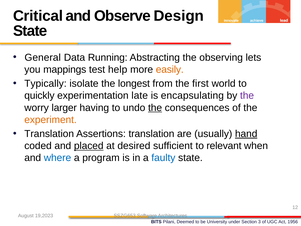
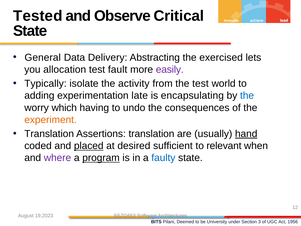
Critical: Critical -> Tested (38, 16)
Design: Design -> Critical (179, 16)
Running: Running -> Delivery (108, 57)
observing: observing -> exercised (221, 57)
mappings: mappings -> allocation (65, 69)
help: help -> fault (118, 69)
easily colour: orange -> purple (170, 69)
longest: longest -> activity (134, 83)
the first: first -> test (200, 83)
quickly: quickly -> adding (39, 96)
the colour: purple -> blue (247, 96)
larger: larger -> which (64, 108)
the underline: present -> none (155, 108)
where colour: blue -> purple (58, 158)
program underline: none -> present (101, 158)
